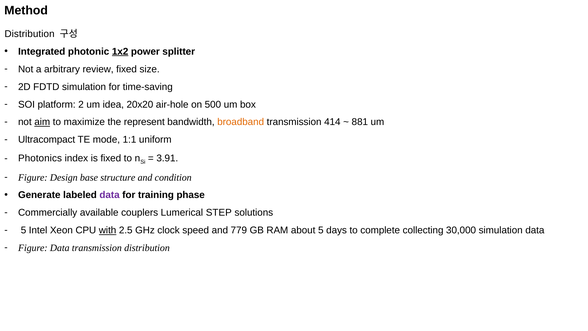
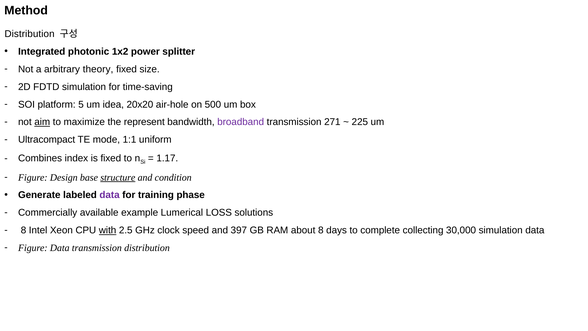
1x2 underline: present -> none (120, 52)
review: review -> theory (98, 69)
2: 2 -> 5 (81, 104)
broadband colour: orange -> purple (241, 122)
414: 414 -> 271 (332, 122)
881: 881 -> 225 (360, 122)
Photonics: Photonics -> Combines (40, 158)
3.91: 3.91 -> 1.17 (167, 158)
structure underline: none -> present (118, 177)
couplers: couplers -> example (140, 213)
STEP: STEP -> LOSS (219, 213)
5: 5 -> 8 (23, 230)
779: 779 -> 397 (239, 230)
about 5: 5 -> 8 (321, 230)
